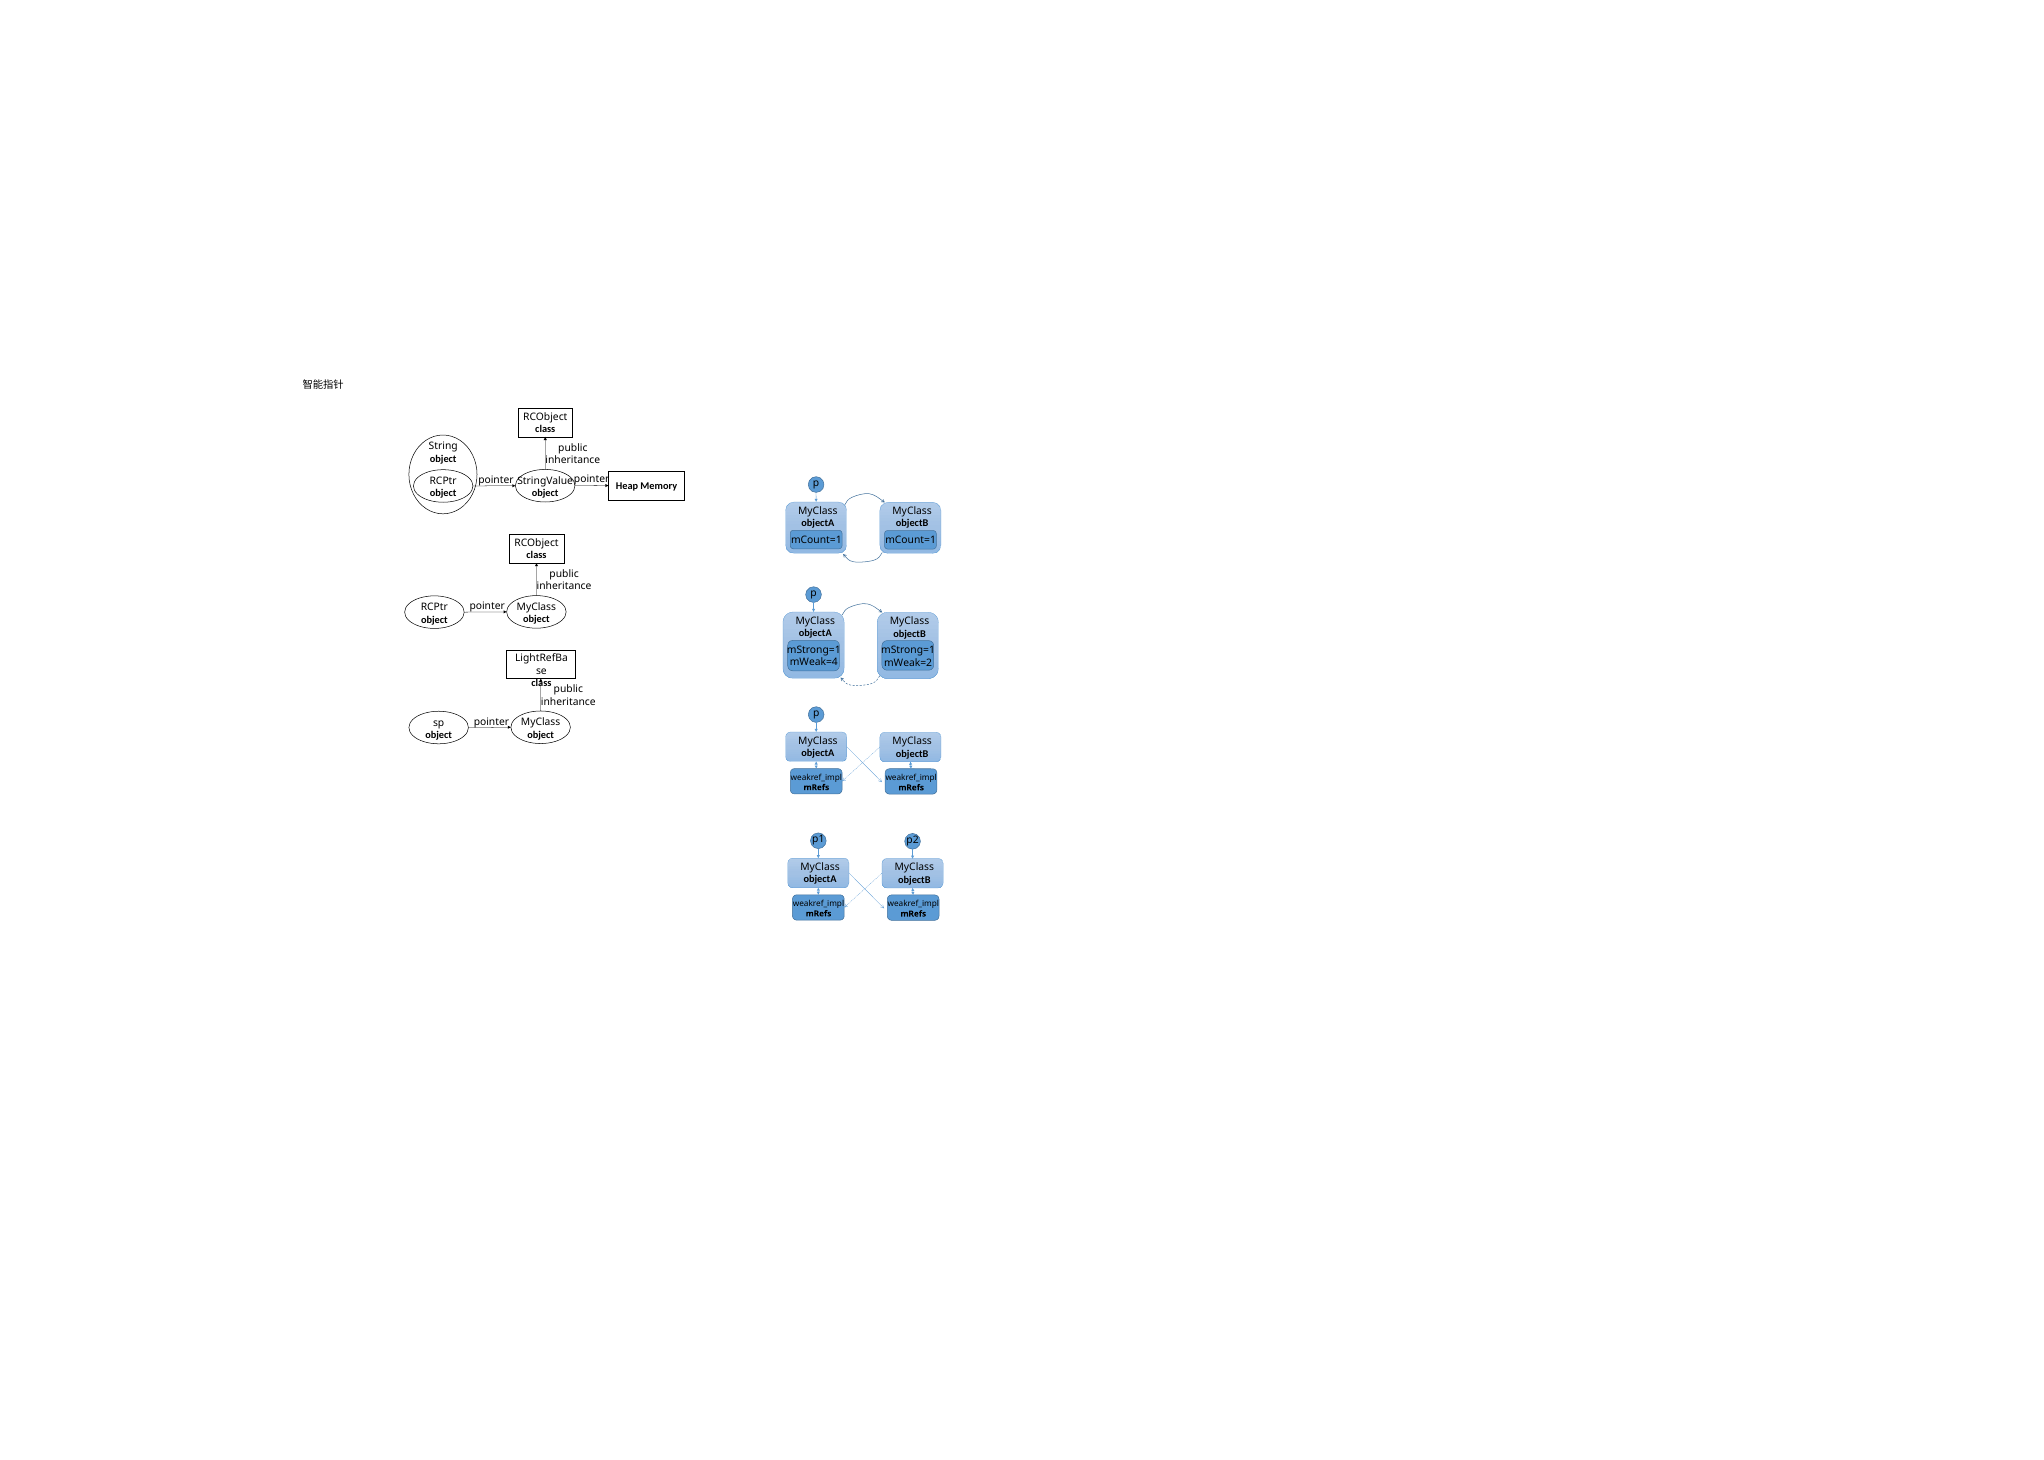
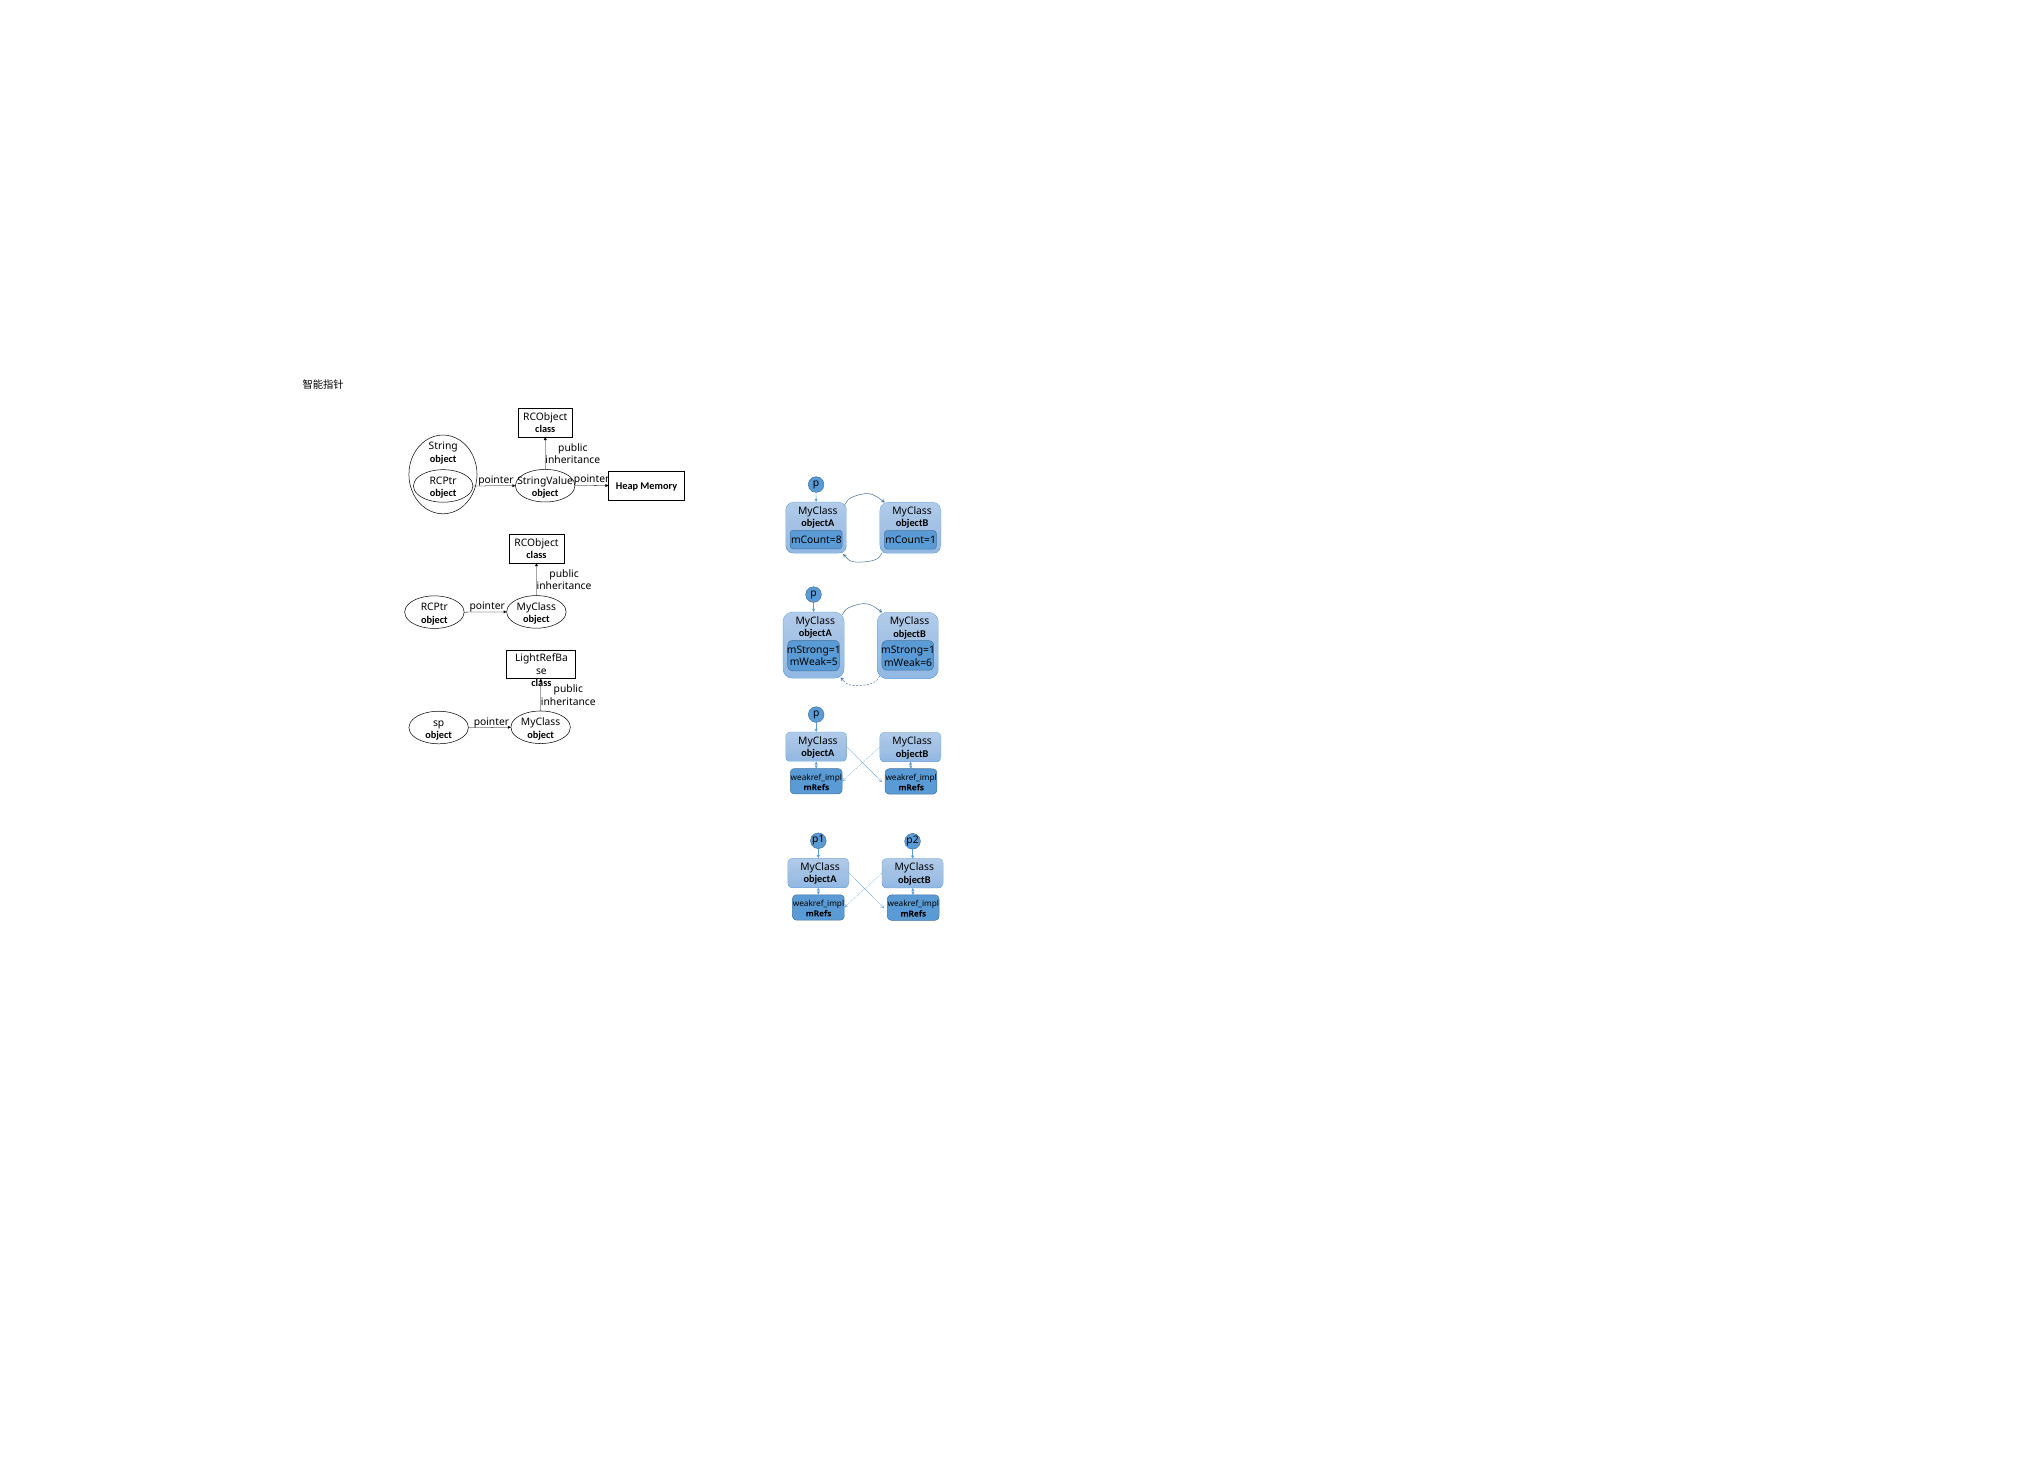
mCount=1: mCount=1 -> mCount=8 (816, 540)
mWeak=4: mWeak=4 -> mWeak=5 (814, 663)
mWeak=2: mWeak=2 -> mWeak=6 (908, 663)
